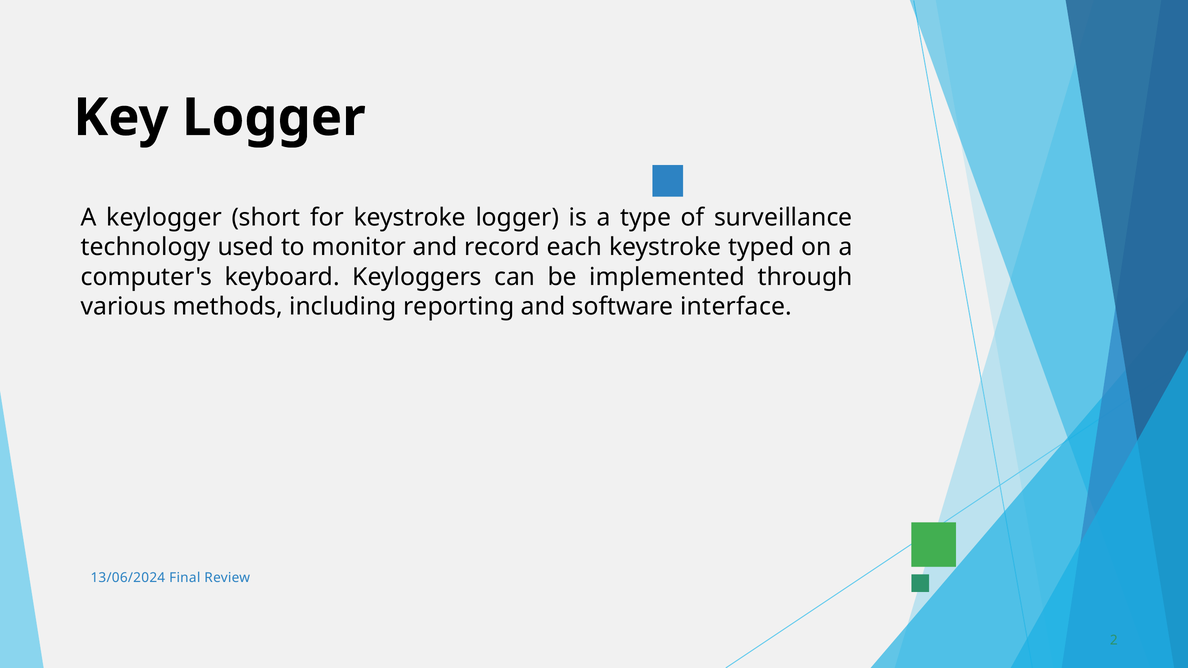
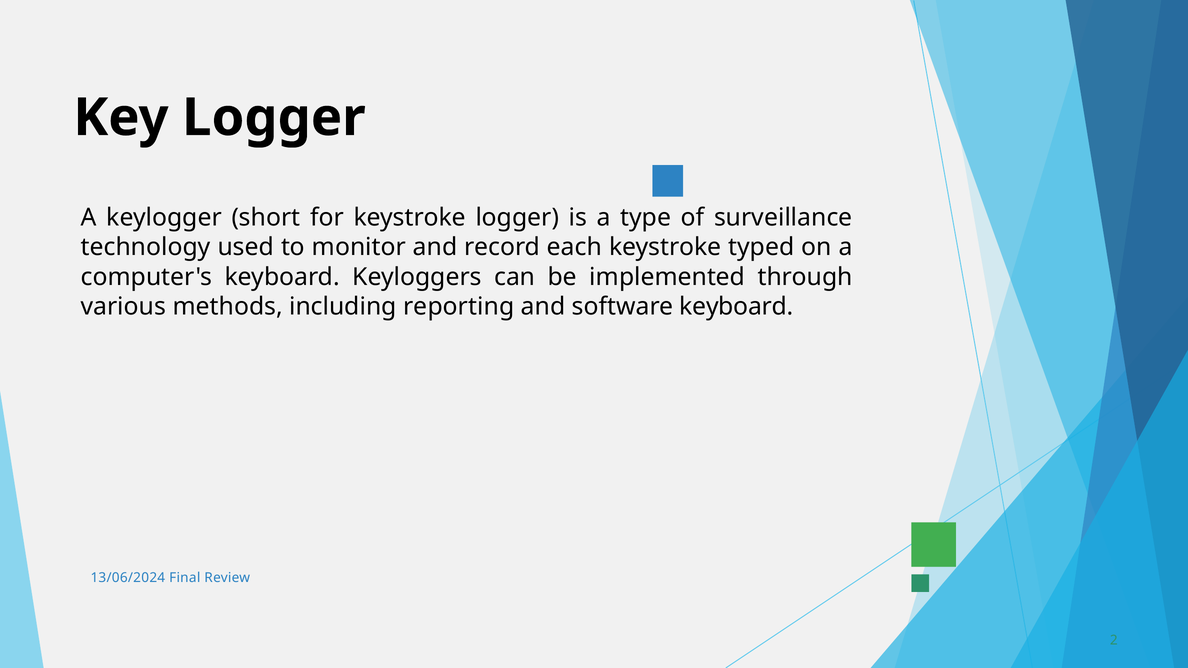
software interface: interface -> keyboard (736, 307)
